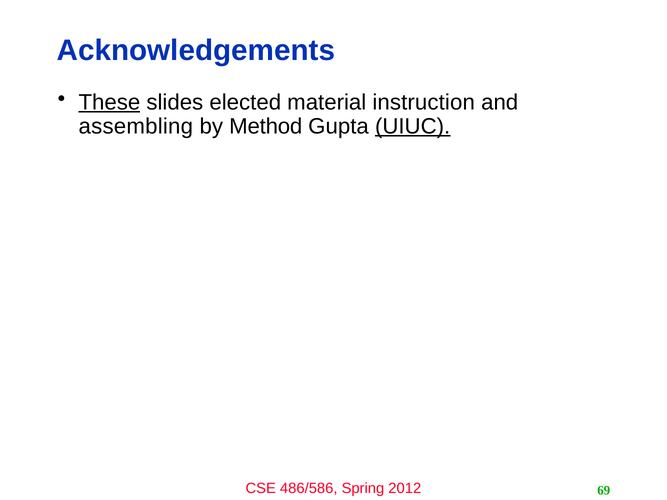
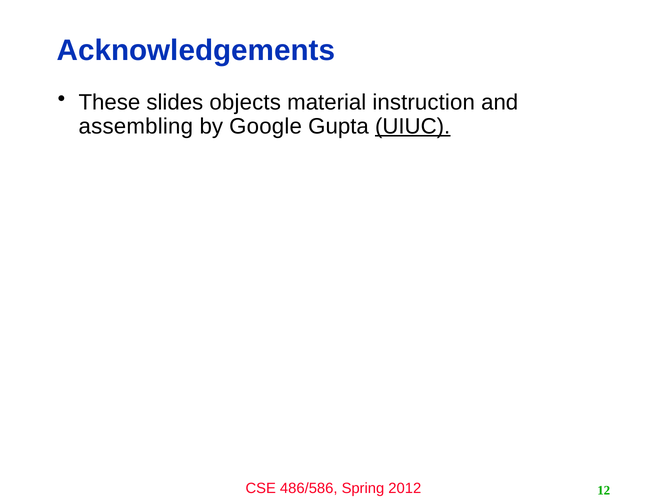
These underline: present -> none (109, 102)
elected: elected -> objects (245, 102)
Method: Method -> Google (266, 126)
69: 69 -> 12 (604, 490)
